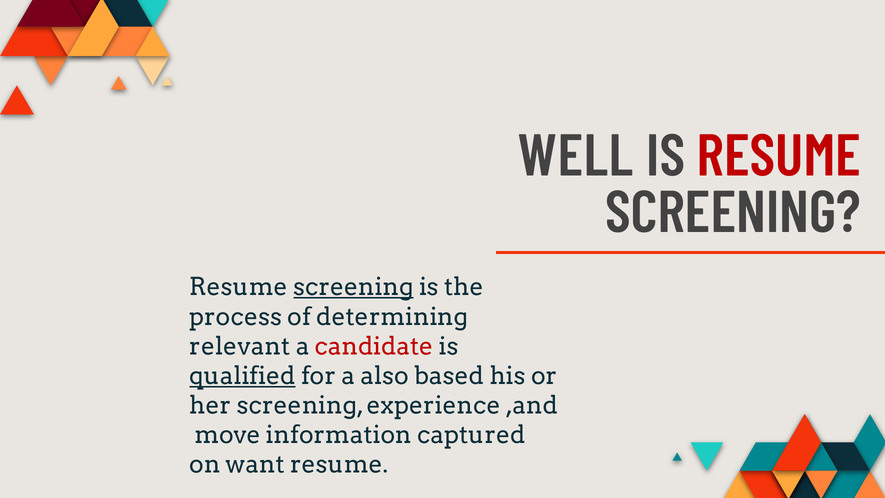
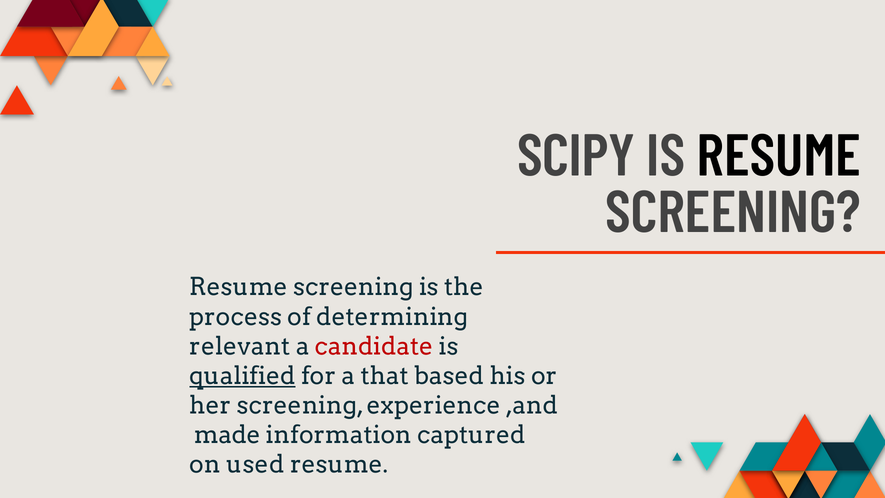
WELL: WELL -> SCIPY (576, 156)
RESUME colour: red -> black (779, 156)
screening underline: present -> none (353, 287)
also: also -> that (385, 376)
move: move -> made (228, 435)
want: want -> used (255, 464)
